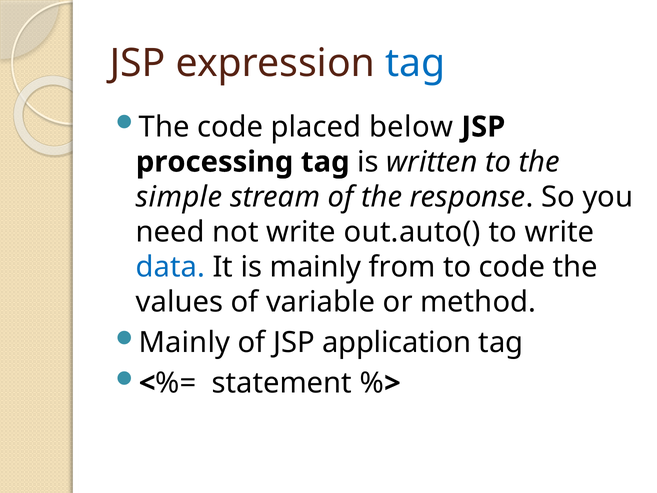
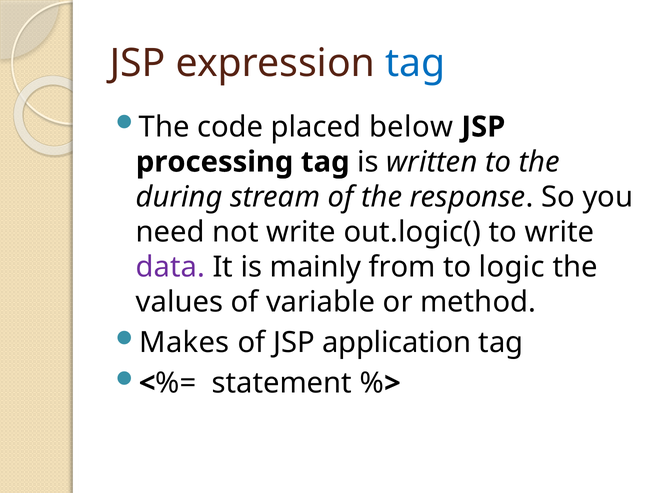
simple: simple -> during (179, 197)
out.auto(: out.auto( -> out.logic( (412, 232)
data colour: blue -> purple (170, 267)
to code: code -> logic (512, 267)
Mainly: Mainly -> Makes (184, 343)
